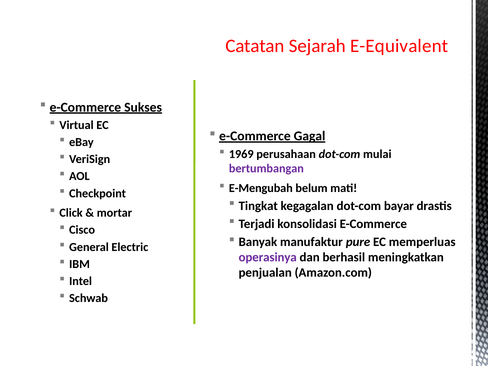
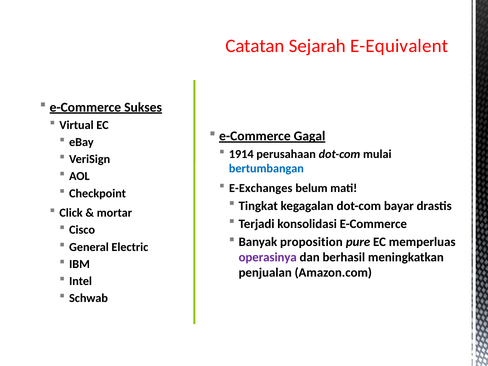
1969: 1969 -> 1914 (241, 154)
bertumbangan colour: purple -> blue (266, 169)
E-Mengubah: E-Mengubah -> E-Exchanges (261, 188)
manufaktur: manufaktur -> proposition (311, 242)
